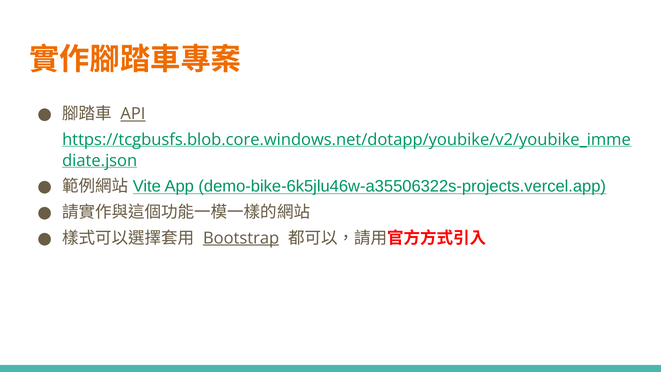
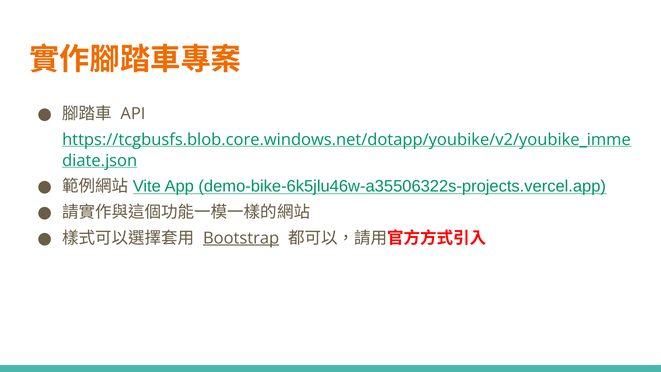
API underline: present -> none (133, 114)
